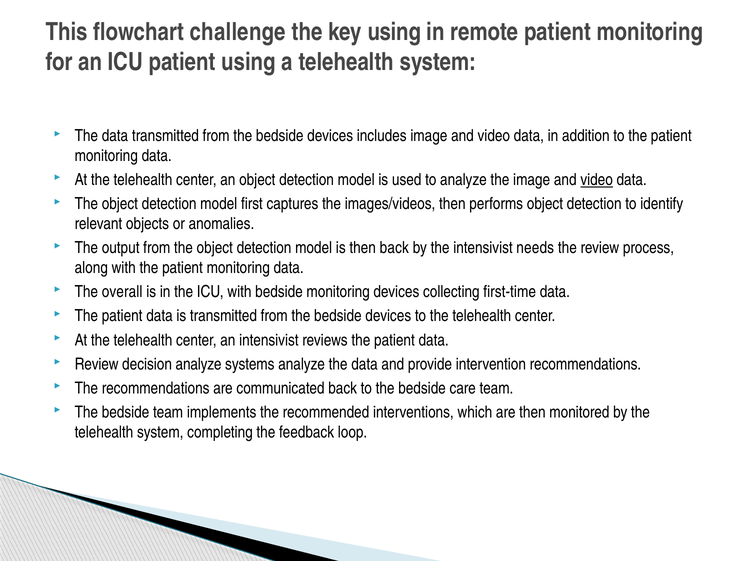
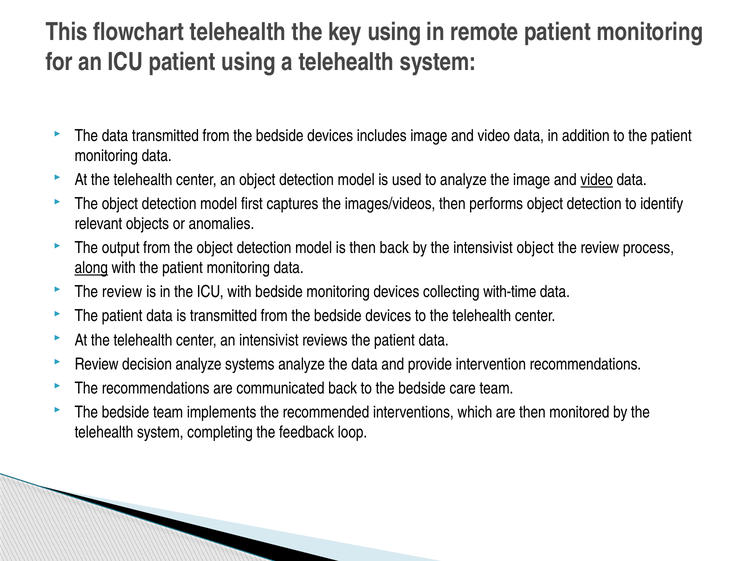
flowchart challenge: challenge -> telehealth (238, 32)
intensivist needs: needs -> object (535, 248)
along underline: none -> present (91, 268)
overall: overall -> review (122, 292)
first-time: first-time -> with-time (510, 292)
